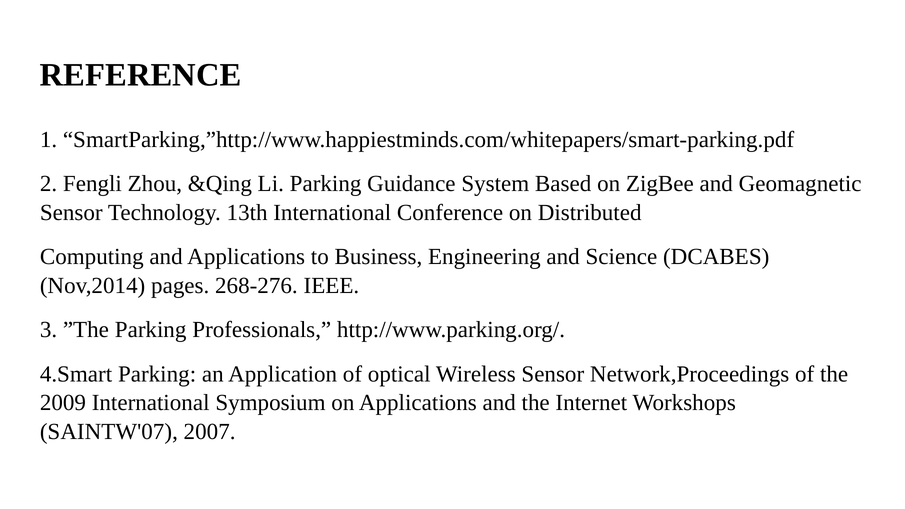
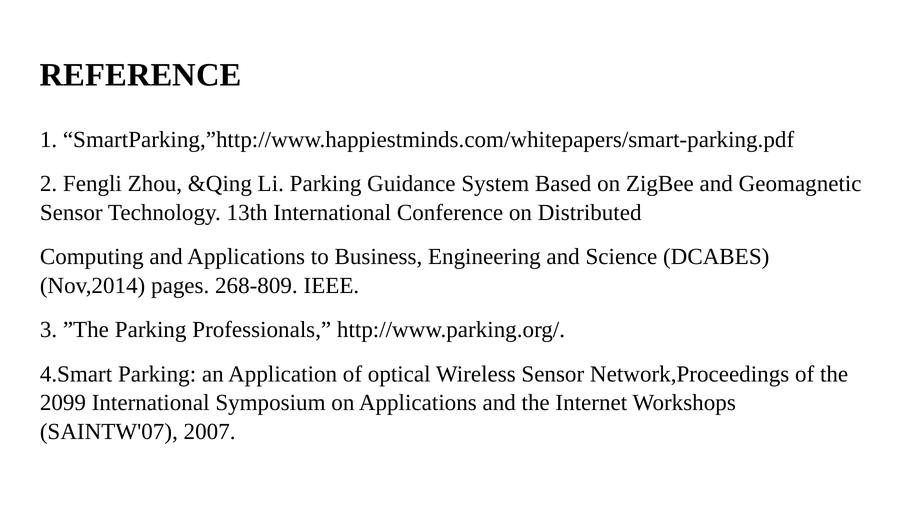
268-276: 268-276 -> 268-809 (256, 286)
2009: 2009 -> 2099 (63, 403)
